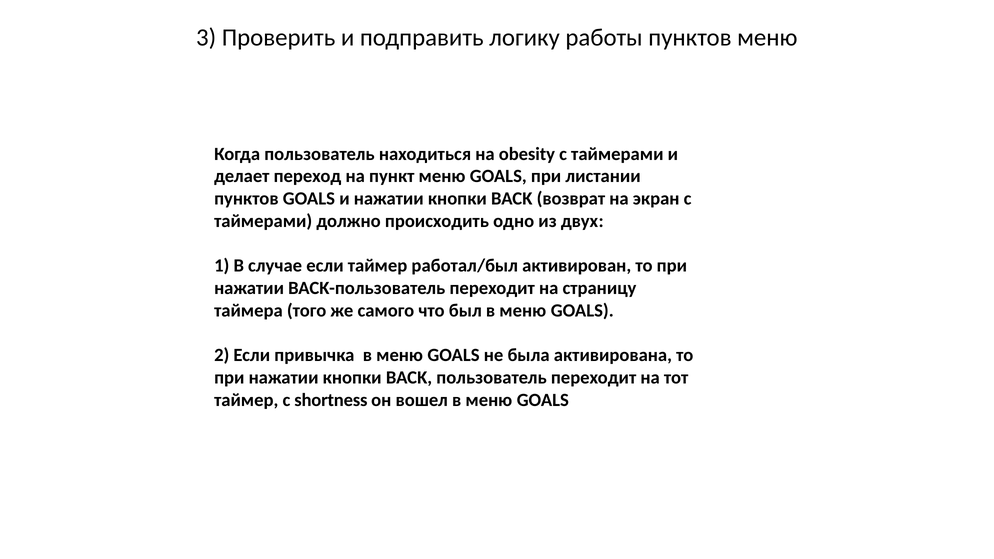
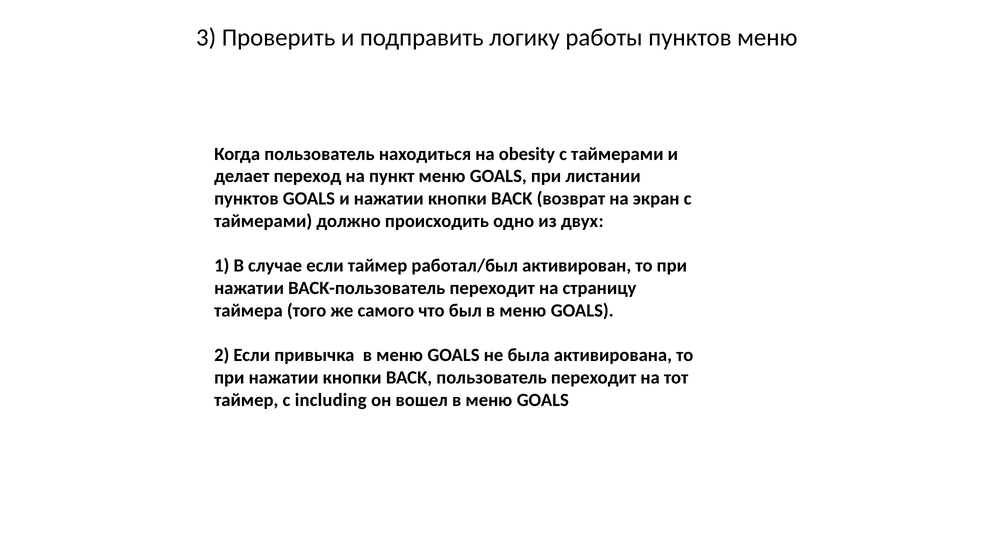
shortness: shortness -> including (331, 400)
